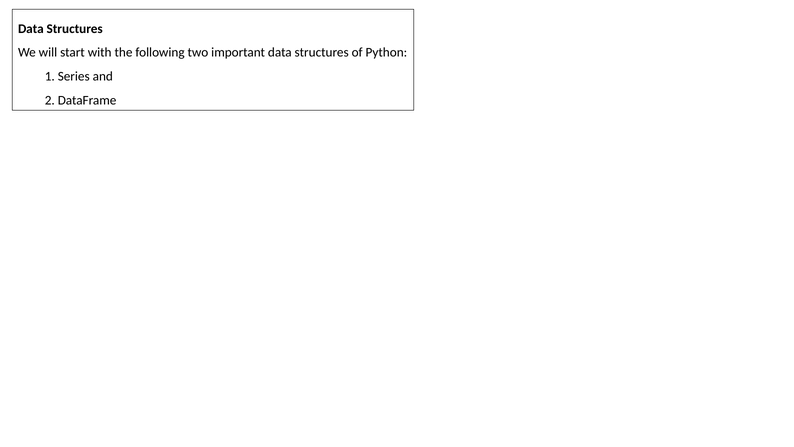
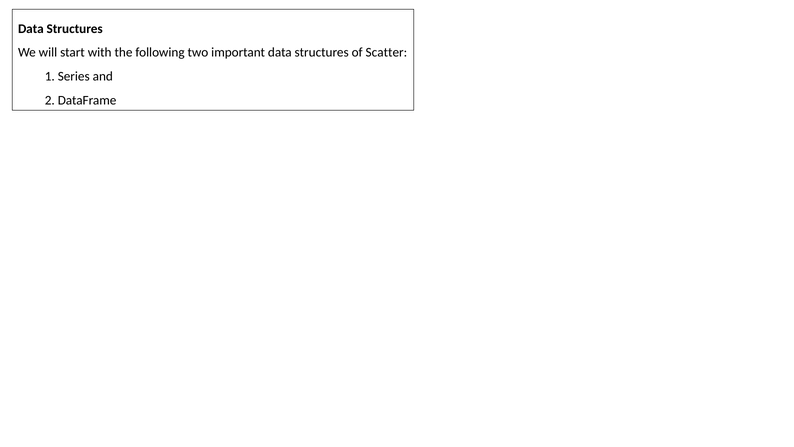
Python: Python -> Scatter (386, 53)
